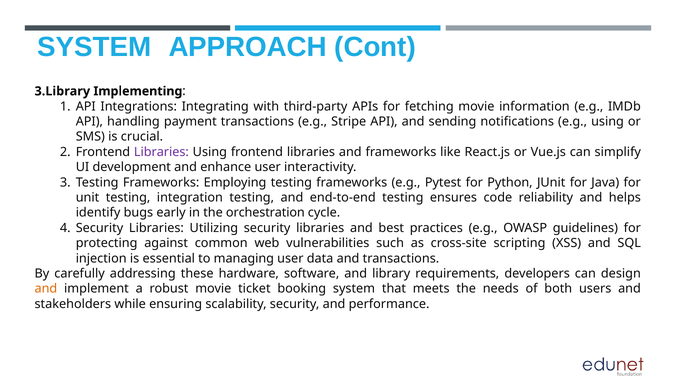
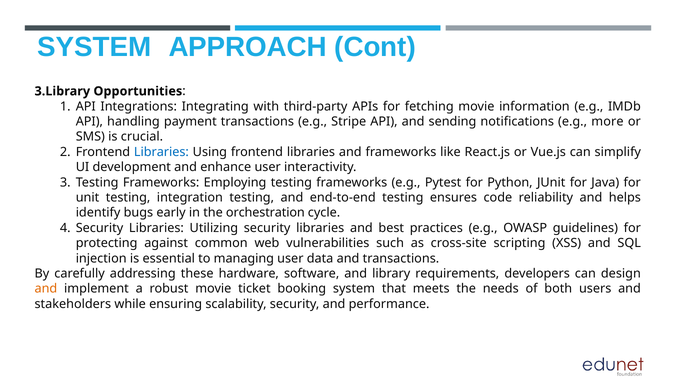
Implementing: Implementing -> Opportunities (138, 91)
e.g using: using -> more (607, 122)
Libraries colour: purple -> blue (161, 152)
